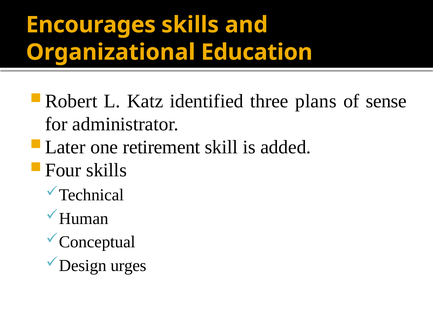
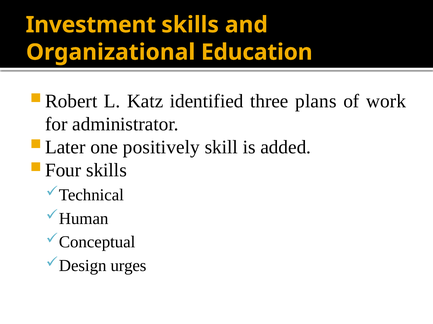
Encourages: Encourages -> Investment (91, 25)
sense: sense -> work (386, 101)
retirement: retirement -> positively (161, 147)
